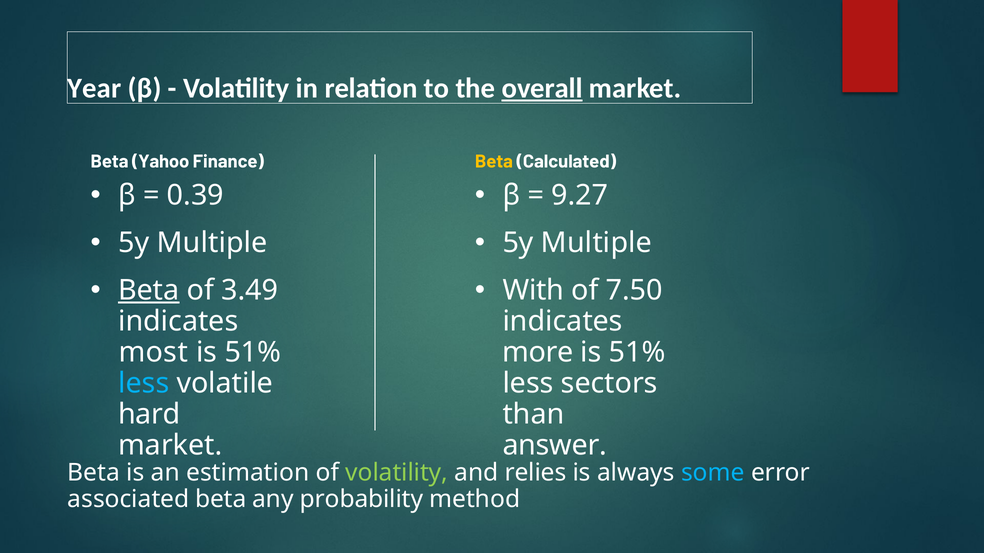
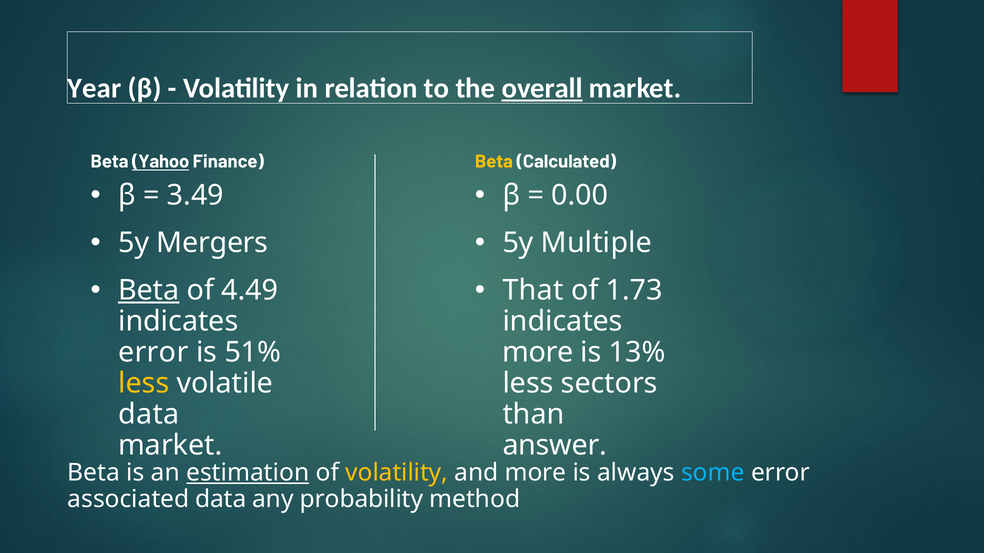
Yahoo underline: none -> present (161, 162)
0.39: 0.39 -> 3.49 (195, 196)
9.27: 9.27 -> 0.00 (580, 196)
Multiple: Multiple -> Mergers (212, 243)
3.49: 3.49 -> 4.49 (250, 290)
With: With -> That (533, 290)
7.50: 7.50 -> 1.73 (634, 290)
most: most -> error (153, 352)
51%: 51% -> 13% (637, 352)
less colour: light blue -> yellow (144, 383)
hard: hard -> data (149, 414)
estimation underline: none -> present (248, 473)
volatility colour: light green -> yellow (397, 473)
and relies: relies -> more (536, 473)
associated beta: beta -> data (221, 500)
